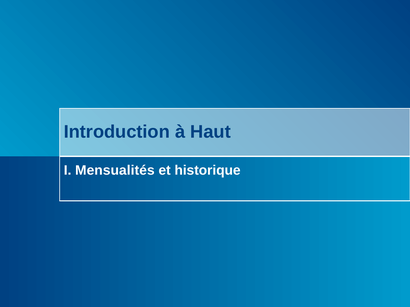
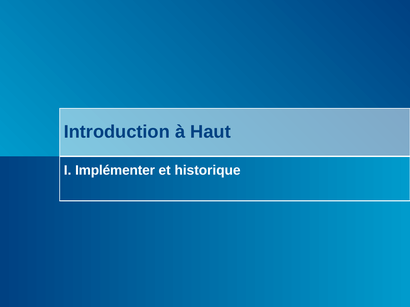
Mensualités: Mensualités -> Implémenter (115, 171)
